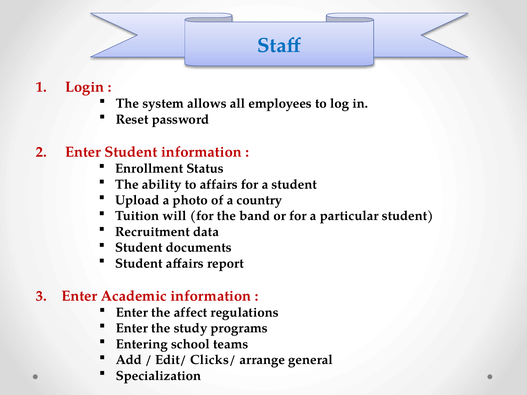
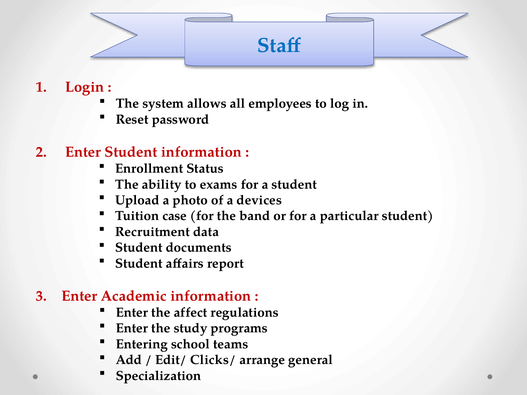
to affairs: affairs -> exams (219, 184)
country: country -> devices (259, 200)
will: will -> case (175, 216)
